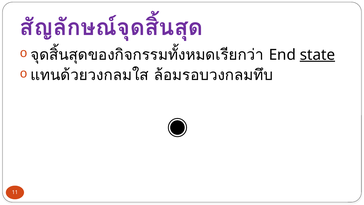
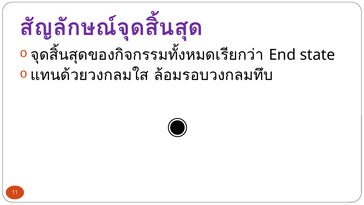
state underline: present -> none (317, 55)
